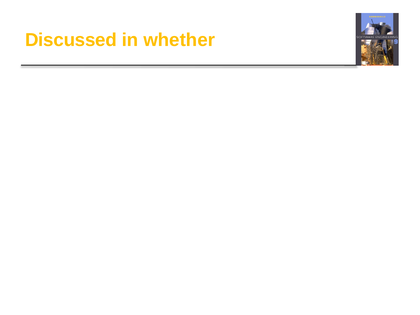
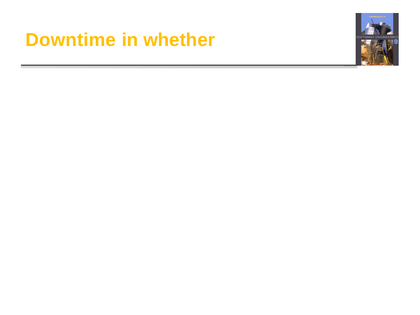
Discussed: Discussed -> Downtime (71, 40)
